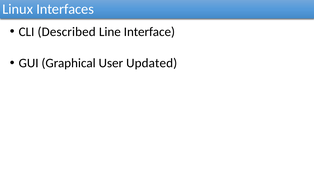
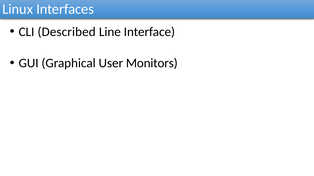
Updated: Updated -> Monitors (152, 63)
